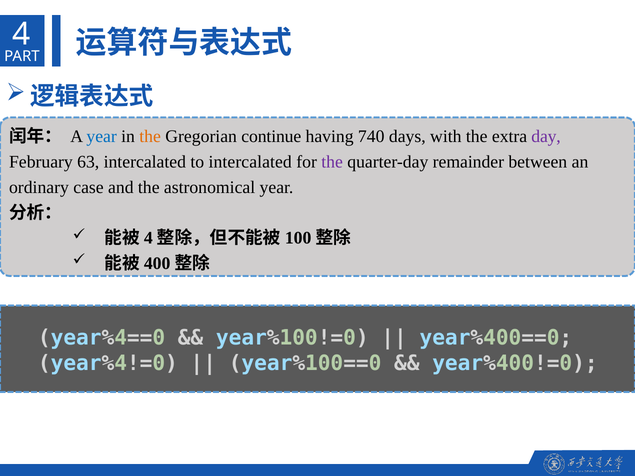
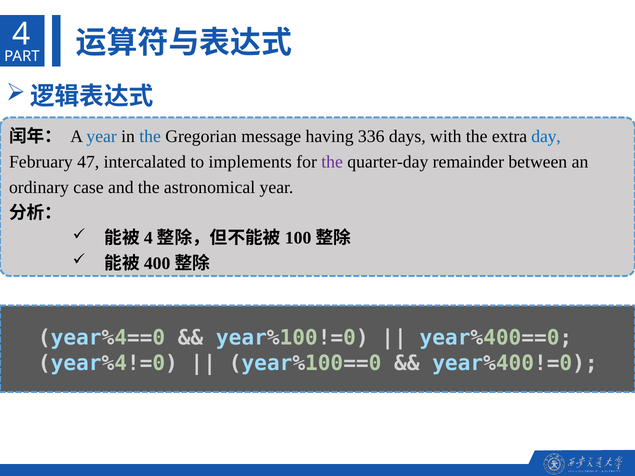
the colour: orange -> blue (150, 137)
continue: continue -> message (271, 137)
740: 740 -> 336 (371, 137)
day colour: purple -> blue (546, 137)
63: 63 -> 47 (88, 162)
to intercalated: intercalated -> implements (250, 162)
